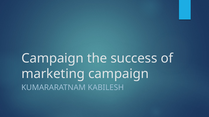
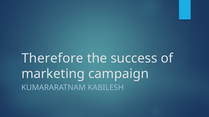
Campaign: Campaign -> Therefore (52, 59)
